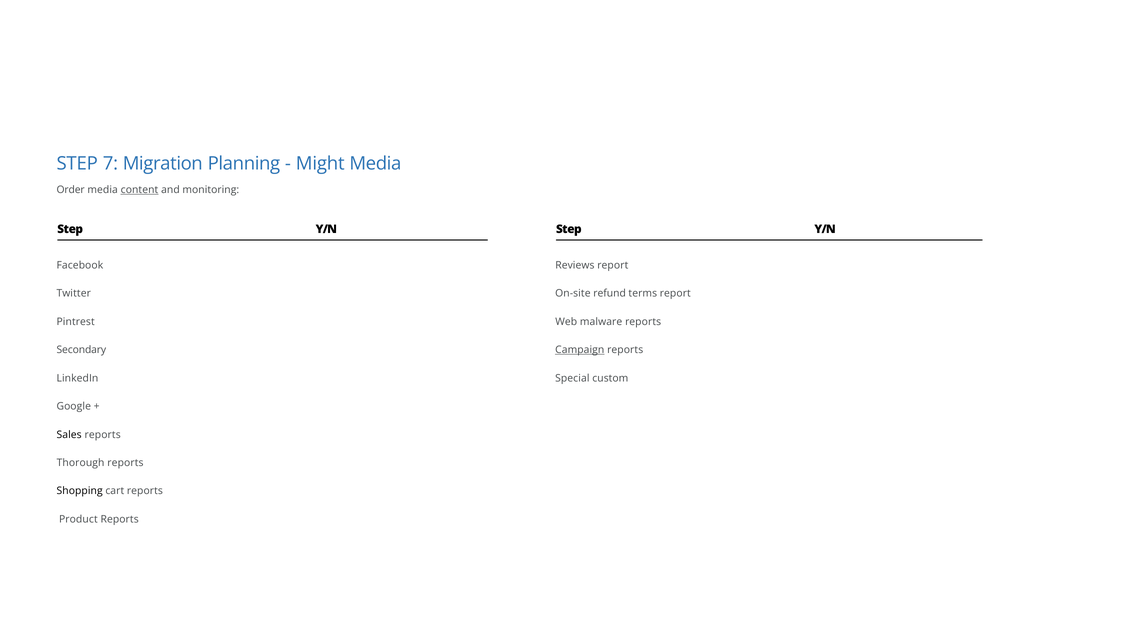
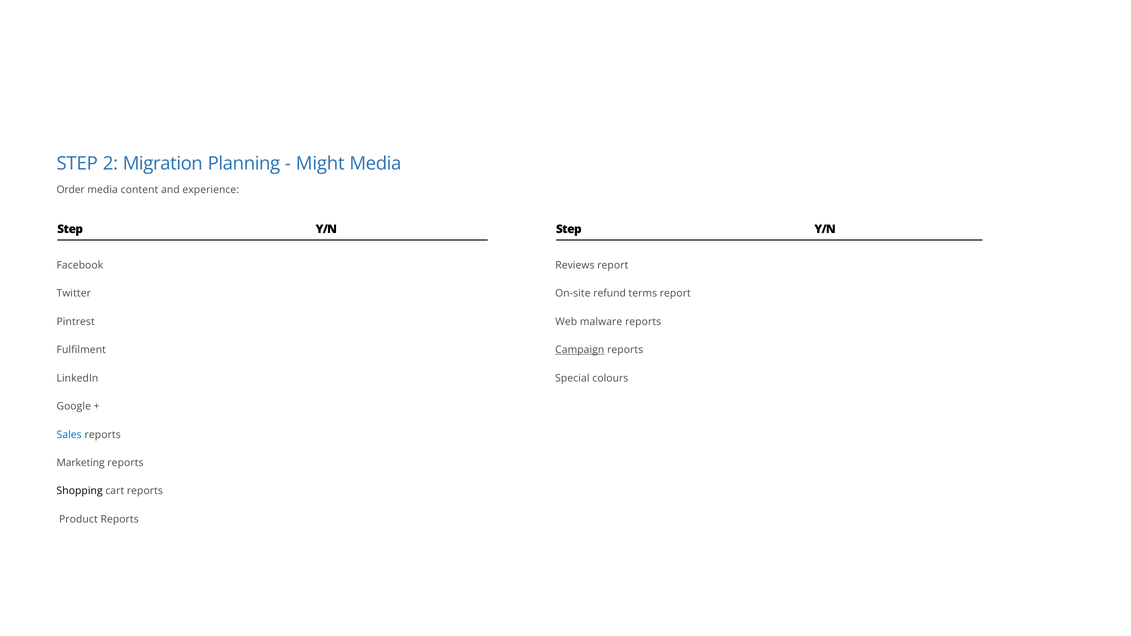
7: 7 -> 2 (110, 164)
content underline: present -> none (139, 190)
monitoring: monitoring -> experience (211, 190)
Secondary: Secondary -> Fulfilment (81, 350)
custom: custom -> colours (610, 378)
Sales colour: black -> blue (69, 435)
Thorough: Thorough -> Marketing (81, 463)
